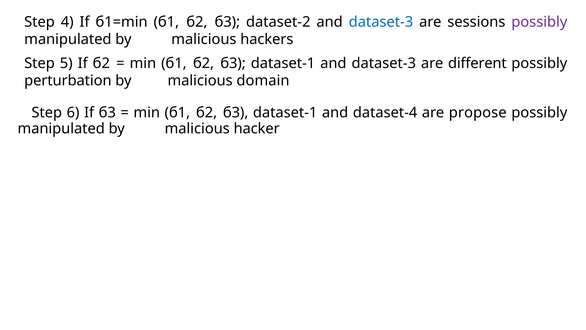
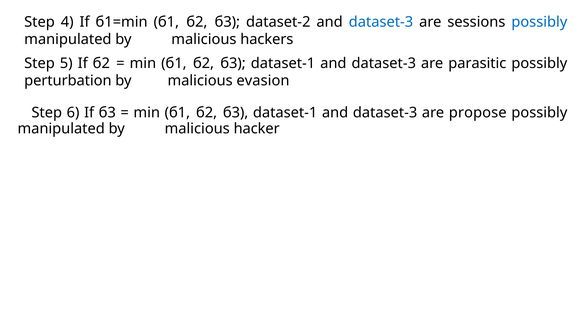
possibly colour: purple -> blue (539, 22)
different: different -> parasitic (477, 63)
domain: domain -> evasion (263, 81)
dataset-4: dataset-4 -> dataset-3 (385, 113)
